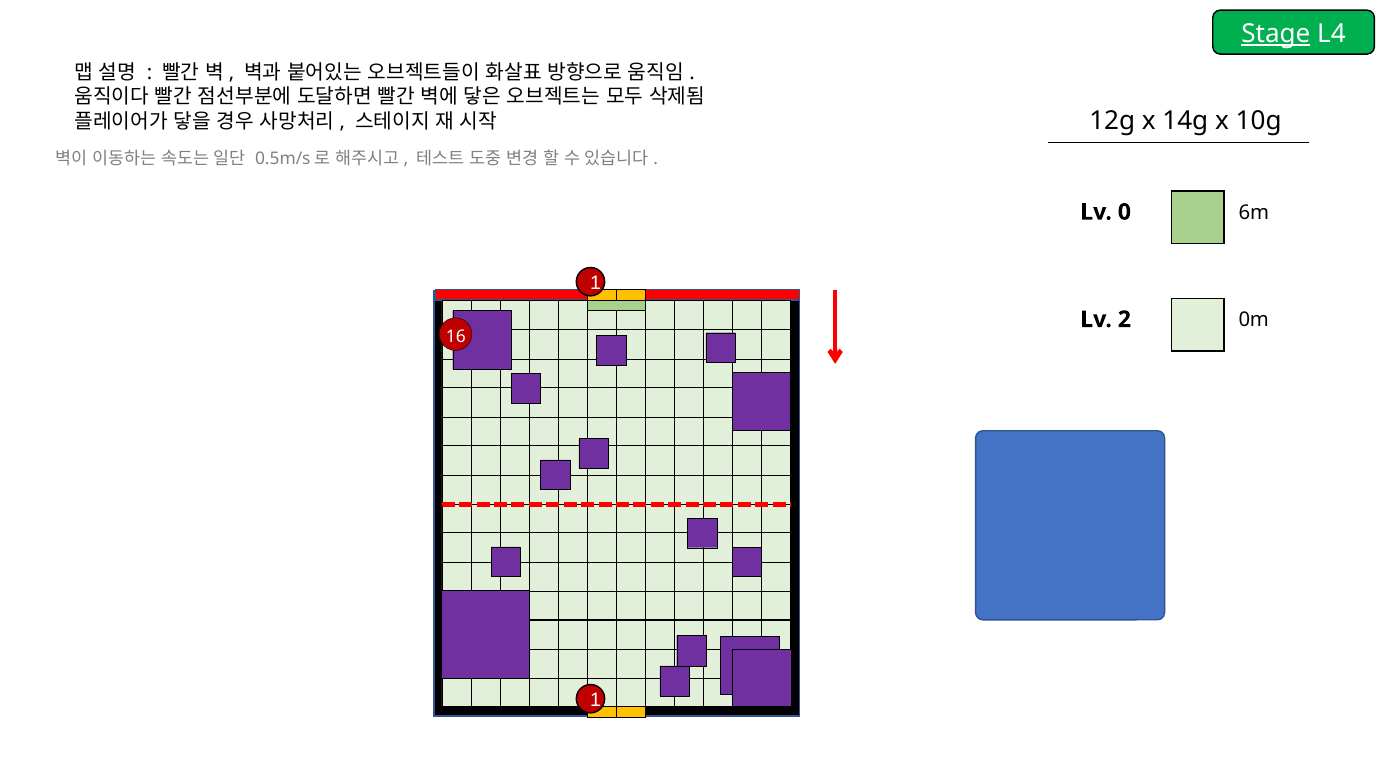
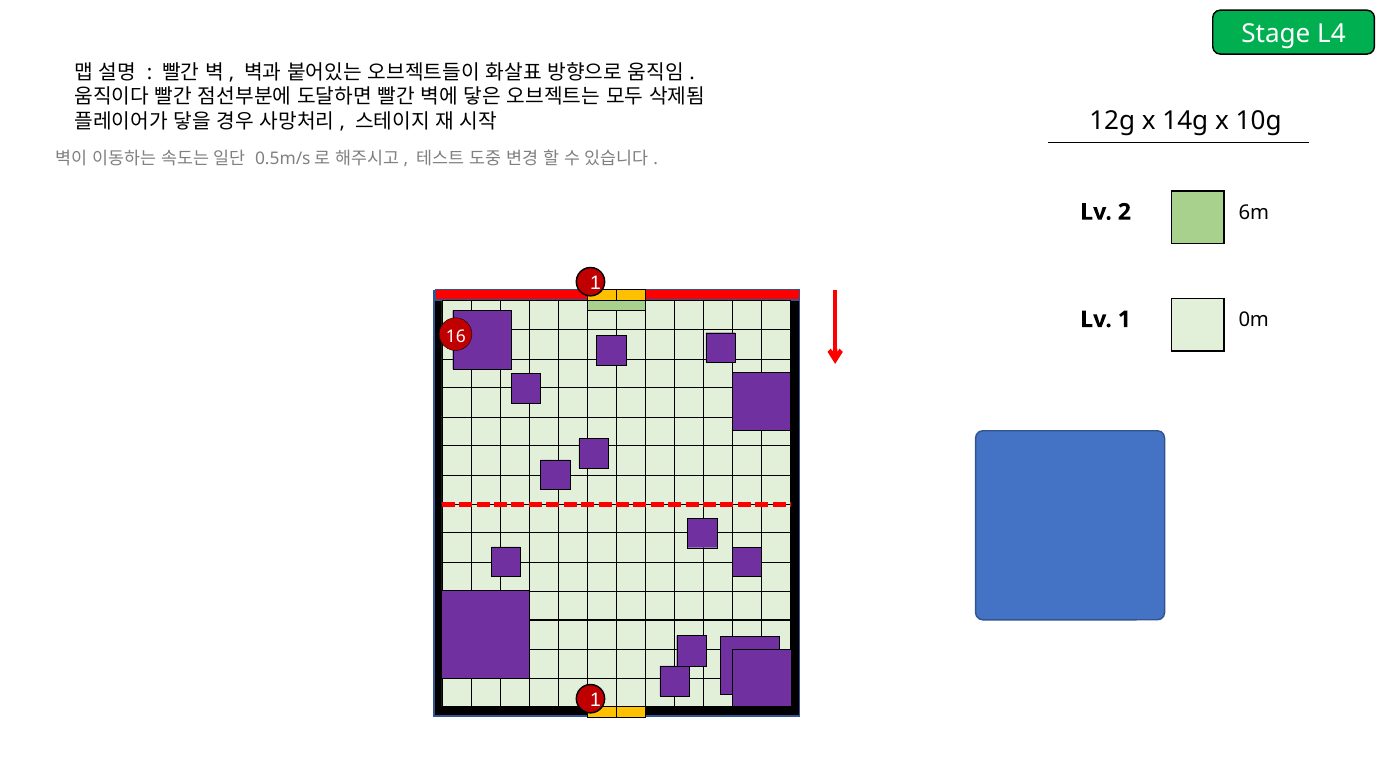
Stage underline: present -> none (1276, 34)
0: 0 -> 2 (1124, 212)
Lv 2: 2 -> 1 (1124, 319)
